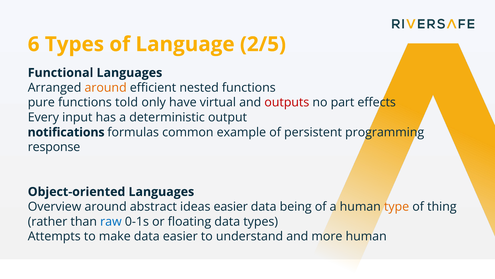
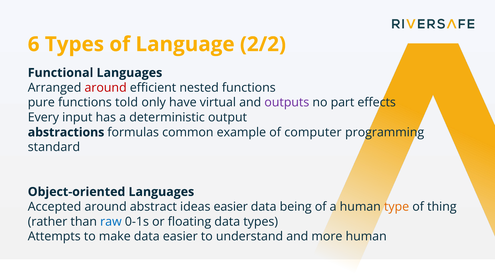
2/5: 2/5 -> 2/2 (263, 44)
around colour: orange -> red (106, 88)
outputs colour: red -> purple (287, 102)
notifications: notifications -> abstractions (66, 132)
persistent: persistent -> computer (313, 132)
response: response -> standard (54, 147)
Overview: Overview -> Accepted (55, 206)
